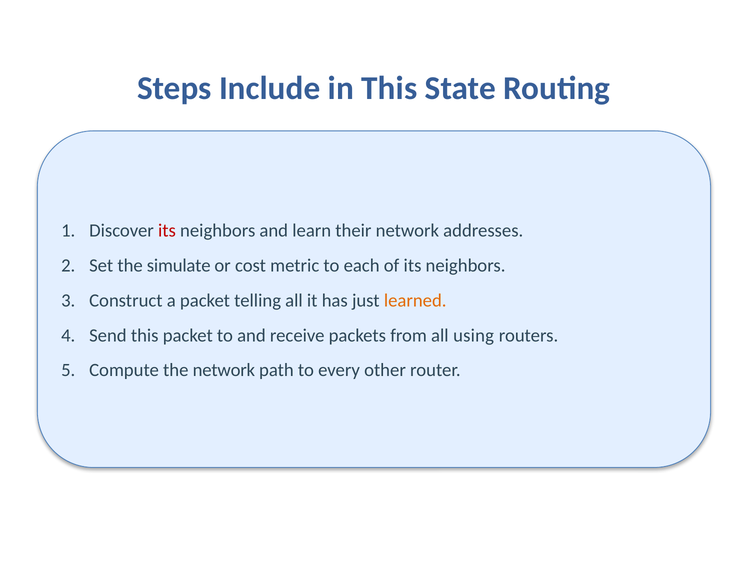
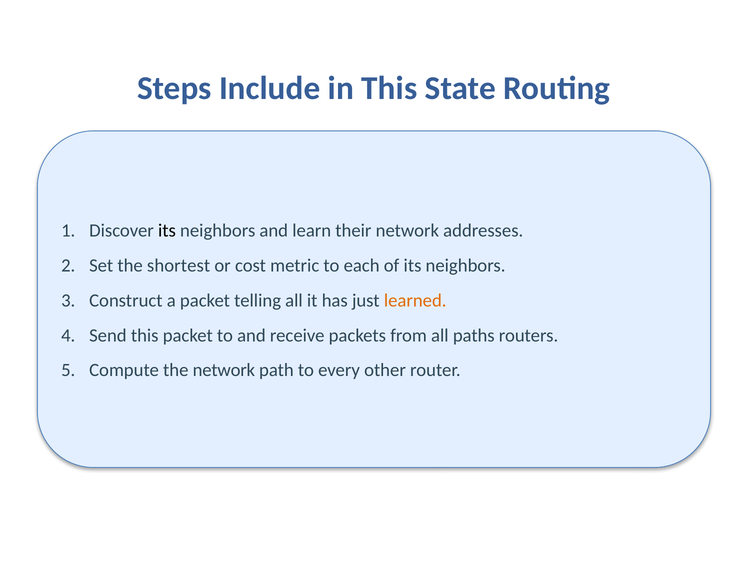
its colour: red -> black (167, 231)
simulate: simulate -> shortest (179, 266)
using: using -> paths (474, 335)
